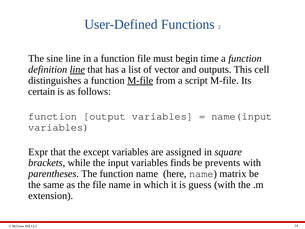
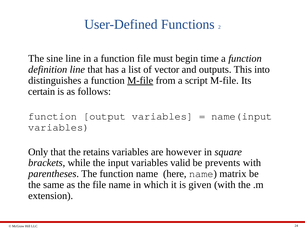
line underline: present -> none (77, 69)
cell: cell -> into (262, 69)
Expr: Expr -> Only (38, 152)
except: except -> retains (96, 152)
assigned: assigned -> however (184, 152)
finds: finds -> valid (180, 163)
guess: guess -> given (200, 185)
